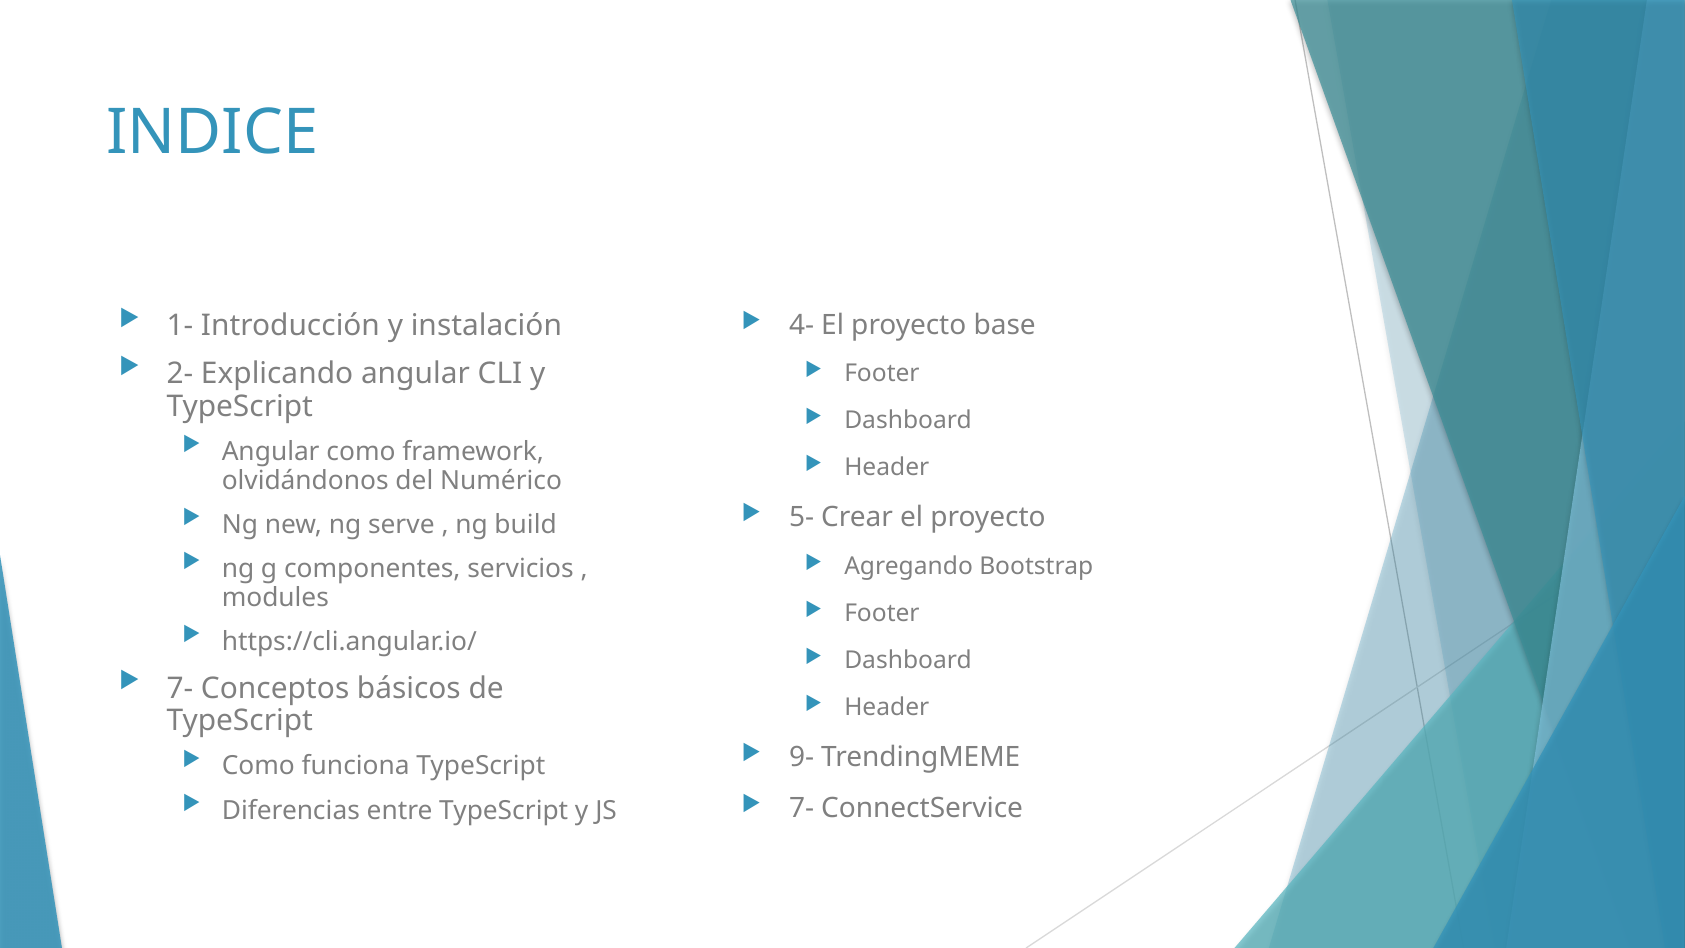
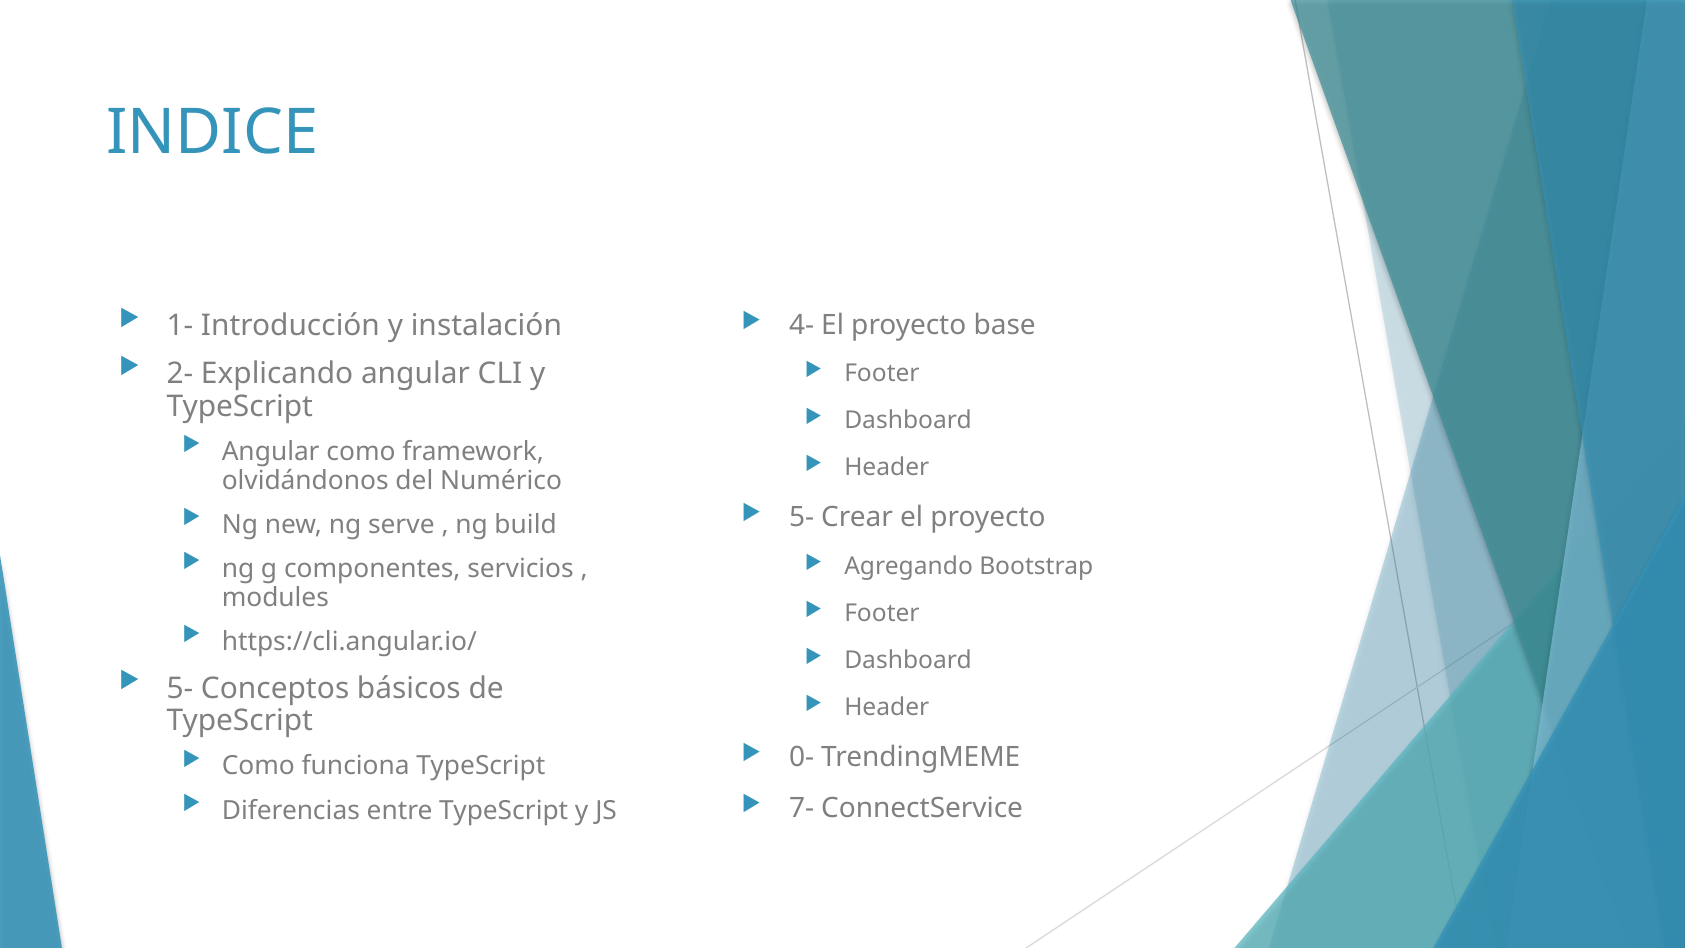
7-: 7- -> 5- (180, 688)
9-: 9- -> 0- (802, 757)
